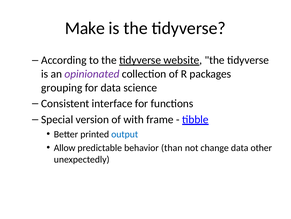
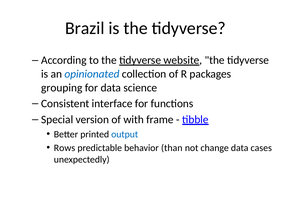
Make: Make -> Brazil (85, 28)
opinionated colour: purple -> blue (92, 74)
Allow: Allow -> Rows (65, 147)
other: other -> cases (261, 147)
